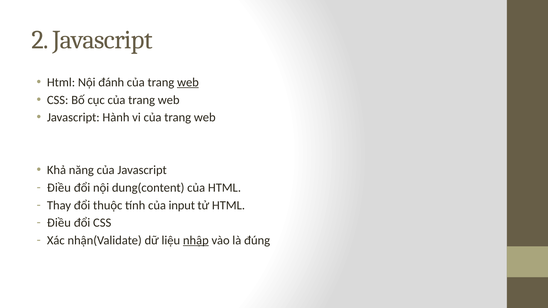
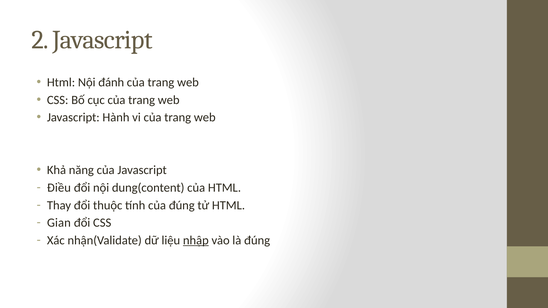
web underline: present -> none (188, 82)
của input: input -> đúng (182, 205)
Điều: Điều -> Gian (59, 223)
